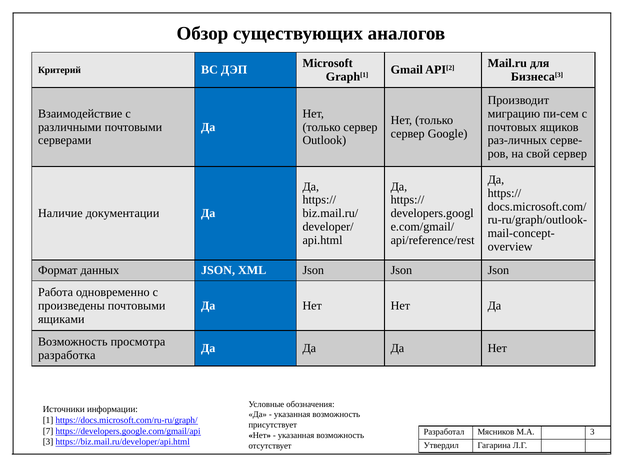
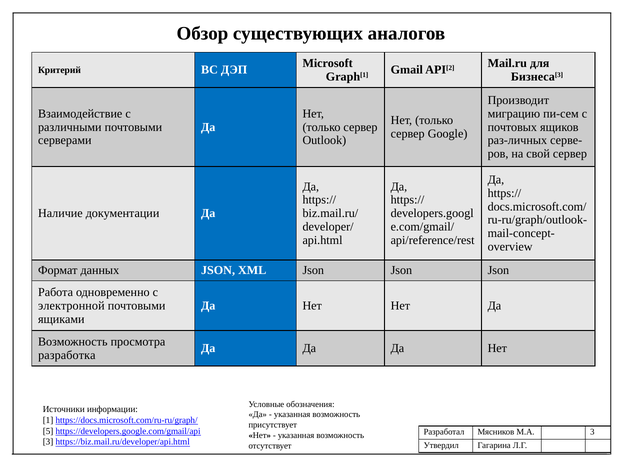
произведены: произведены -> электронной (71, 305)
7: 7 -> 5 (48, 431)
